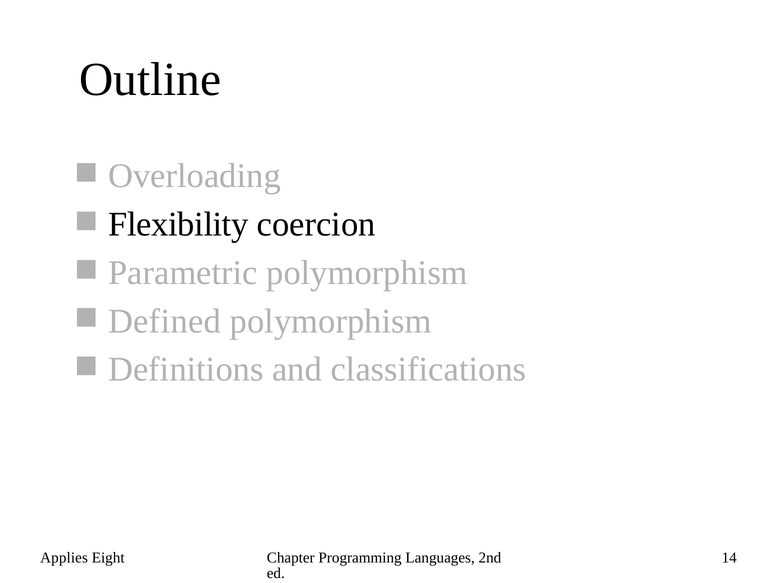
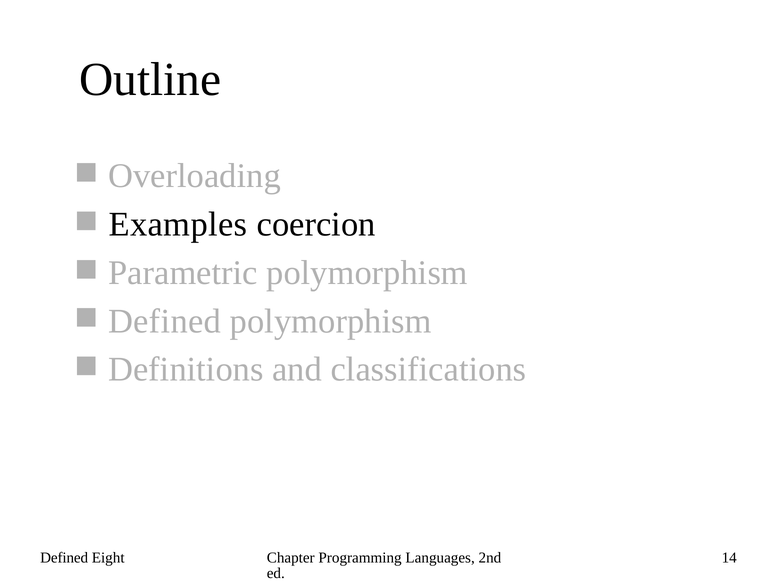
Flexibility: Flexibility -> Examples (178, 224)
Applies: Applies -> Defined (64, 558)
